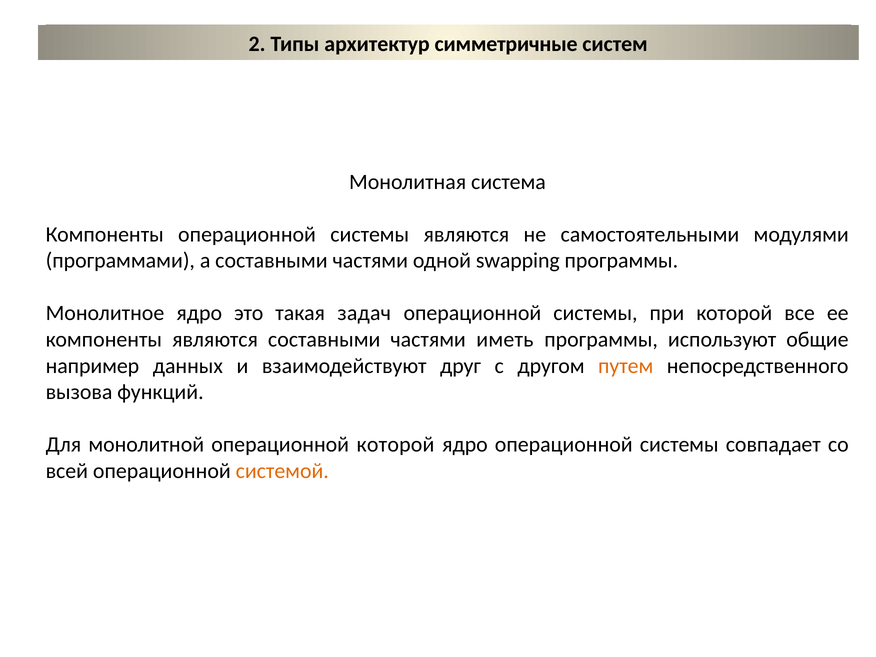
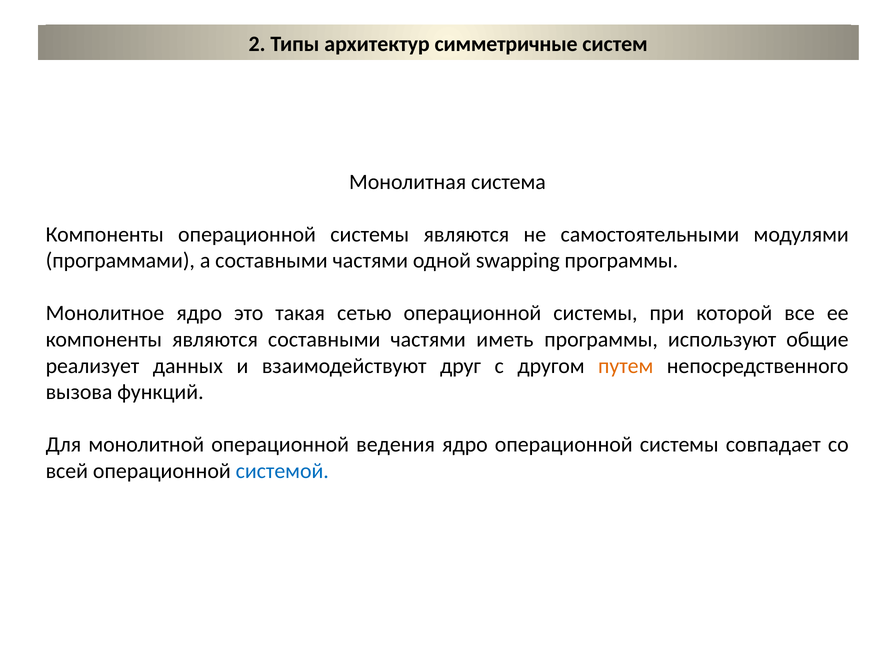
задач: задач -> сетью (364, 313)
например: например -> реализует (92, 366)
операционной которой: которой -> ведения (396, 445)
системой colour: orange -> blue (282, 471)
